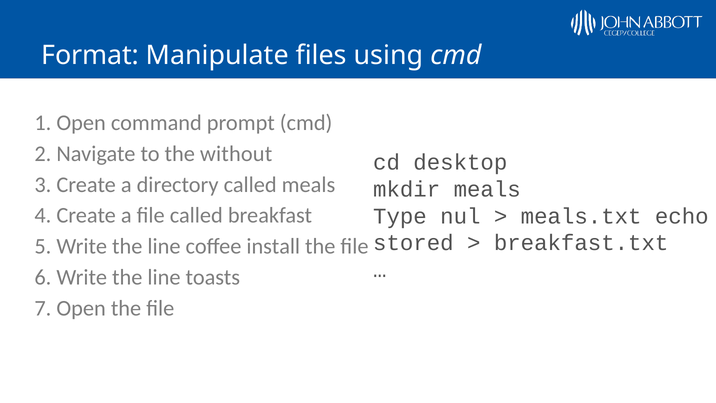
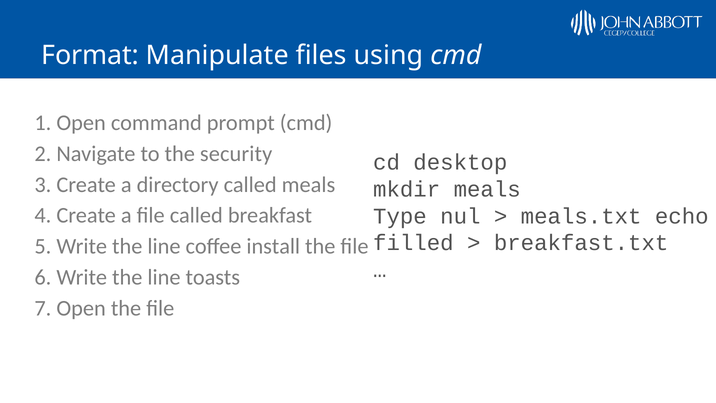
without: without -> security (236, 154)
stored: stored -> filled (413, 243)
